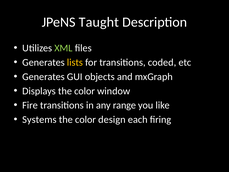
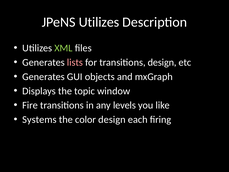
JPeNS Taught: Taught -> Utilizes (99, 22)
lists colour: yellow -> pink (75, 62)
transitions coded: coded -> design (162, 62)
Displays the color: color -> topic (85, 91)
range: range -> levels (124, 105)
